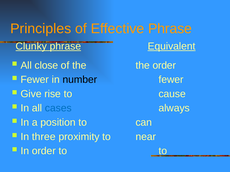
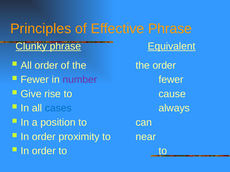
All close: close -> order (46, 65)
number colour: black -> purple (80, 80)
three: three -> order (44, 137)
